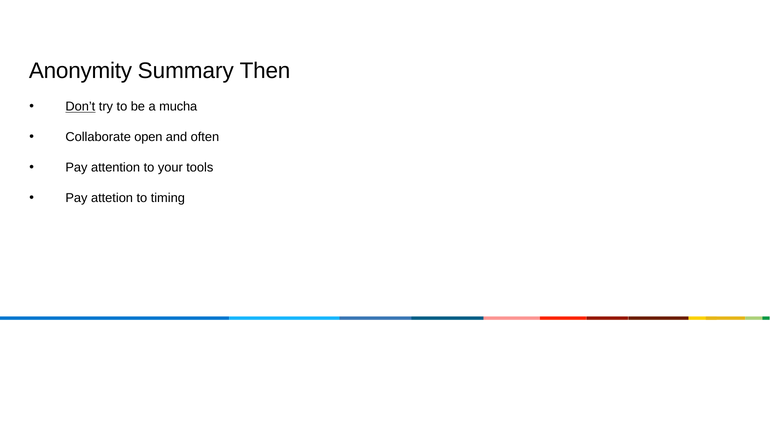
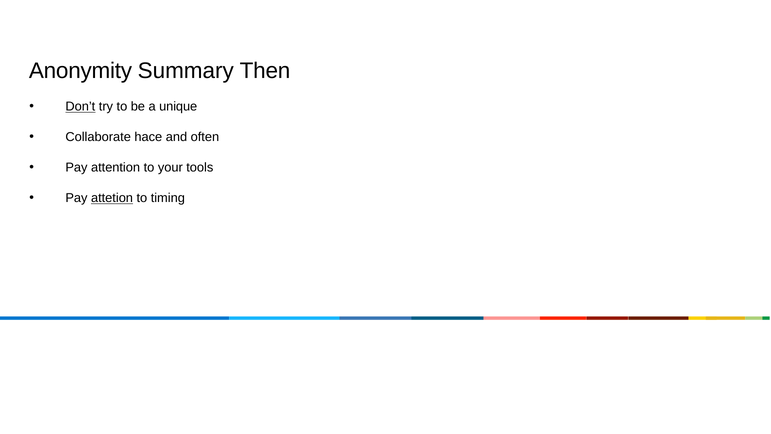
mucha: mucha -> unique (178, 107)
open: open -> hace (148, 137)
attetion underline: none -> present (112, 198)
